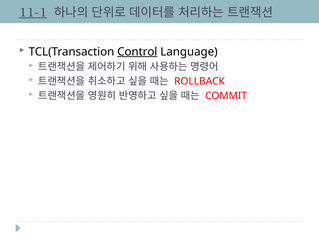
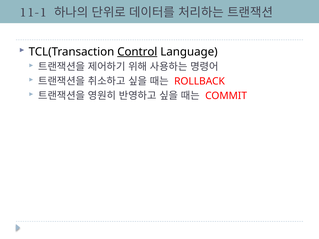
11-1 underline: present -> none (33, 12)
